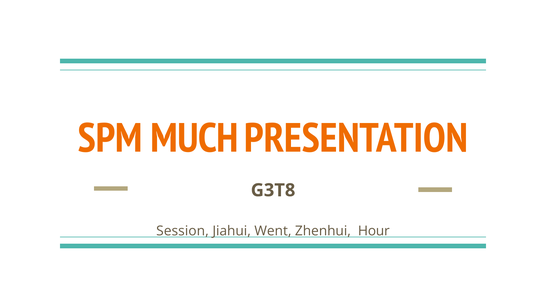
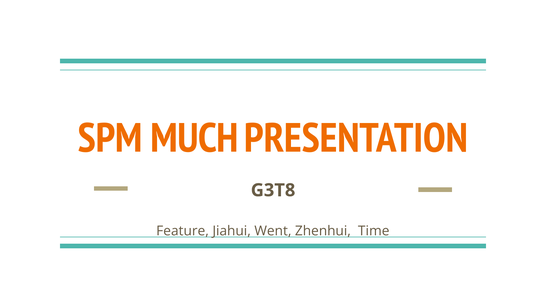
Session: Session -> Feature (183, 231)
Hour: Hour -> Time (374, 231)
